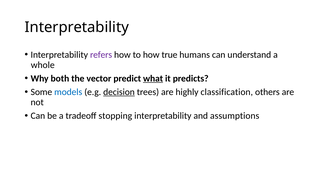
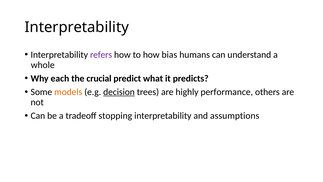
true: true -> bias (169, 55)
both: both -> each (60, 78)
vector: vector -> crucial (99, 78)
what underline: present -> none (153, 78)
models colour: blue -> orange (68, 92)
classification: classification -> performance (227, 92)
